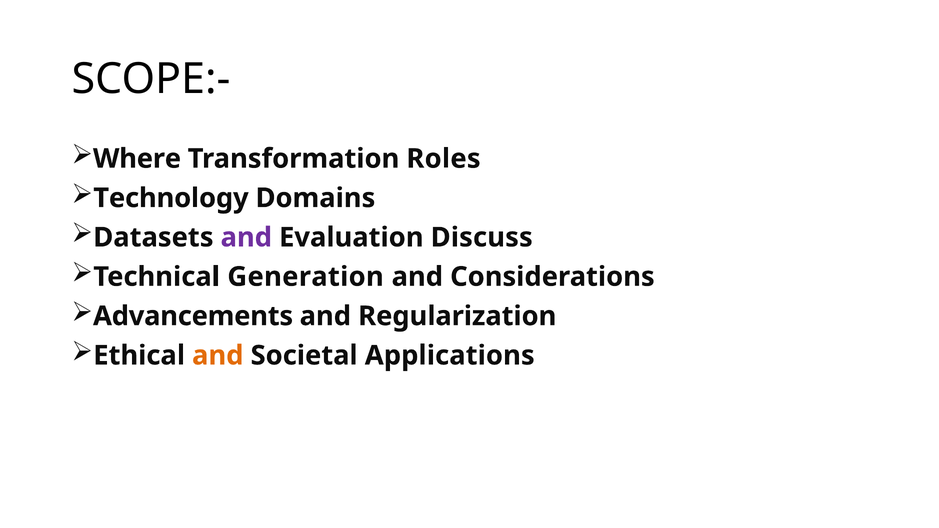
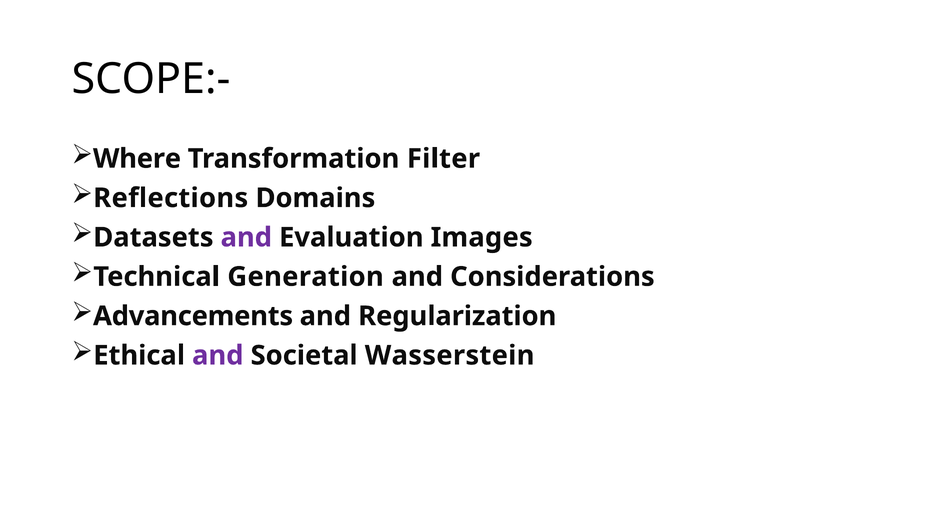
Roles: Roles -> Filter (443, 159)
Technology: Technology -> Reflections (171, 198)
Discuss: Discuss -> Images (482, 238)
and colour: orange -> purple (218, 356)
Applications: Applications -> Wasserstein (450, 356)
